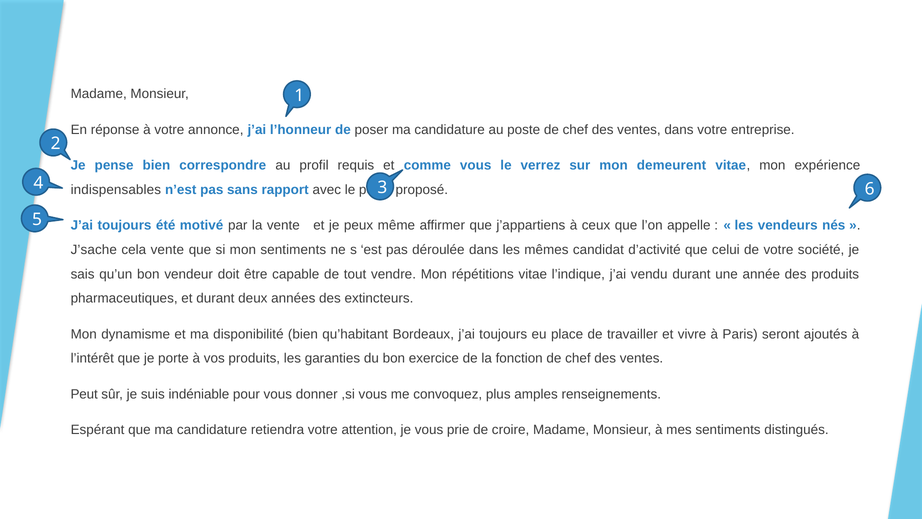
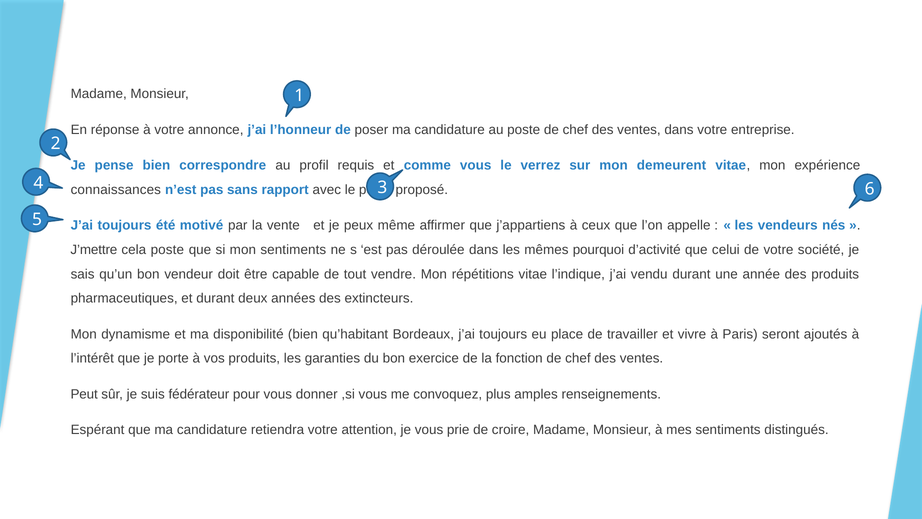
indispensables: indispensables -> connaissances (116, 190)
J’sache: J’sache -> J’mettre (94, 250)
cela vente: vente -> poste (167, 250)
candidat: candidat -> pourquoi (598, 250)
indéniable: indéniable -> fédérateur (199, 394)
